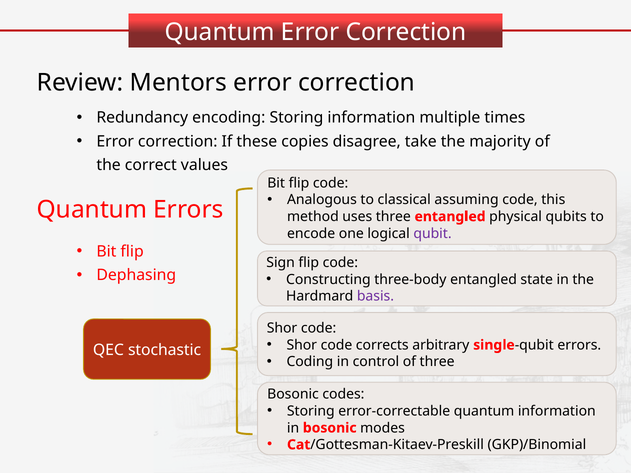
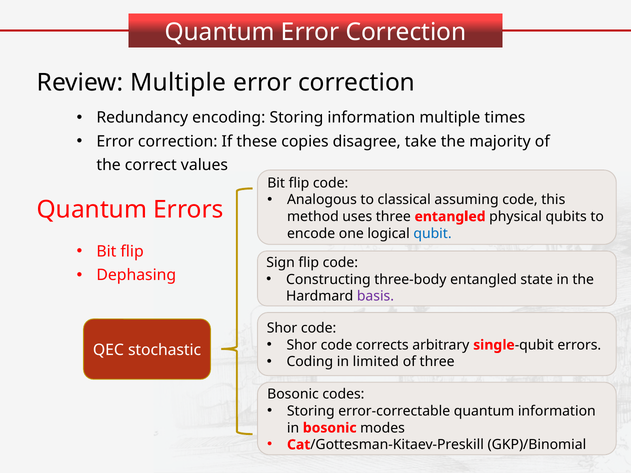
Review Mentors: Mentors -> Multiple (178, 83)
qubit colour: purple -> blue (433, 234)
control: control -> limited (376, 362)
